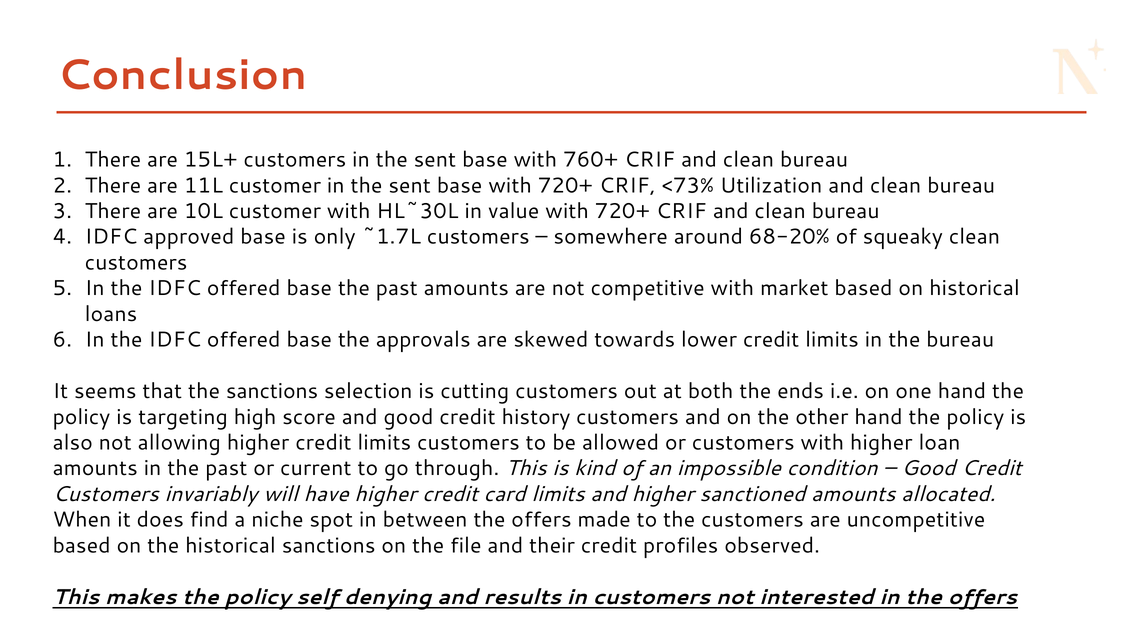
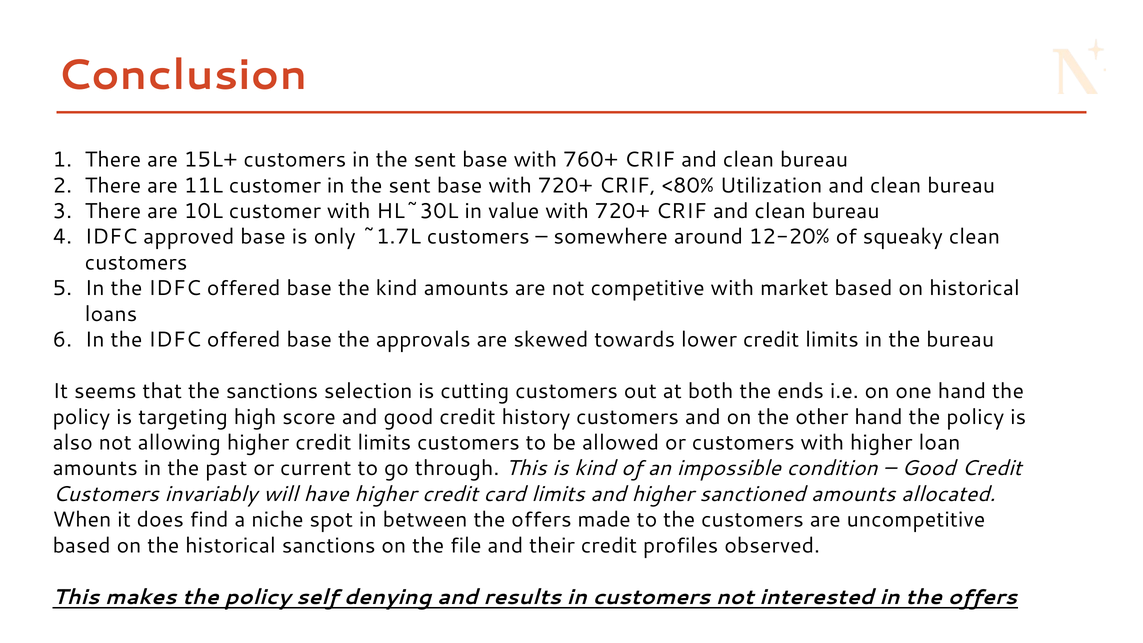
<73%: <73% -> <80% (688, 185)
68-20%: 68-20% -> 12-20% (789, 237)
base the past: past -> kind (397, 288)
